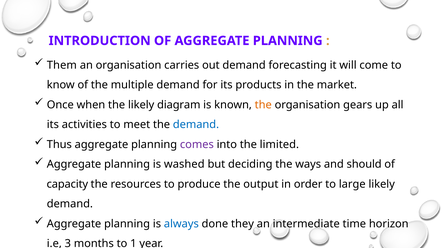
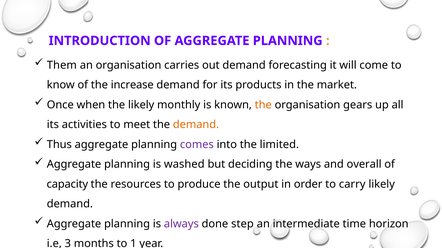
multiple: multiple -> increase (132, 85)
diagram: diagram -> monthly (179, 105)
demand colour: blue -> orange (196, 125)
should: should -> overall (364, 165)
large: large -> carry (352, 185)
always colour: blue -> purple (181, 224)
they: they -> step (242, 224)
